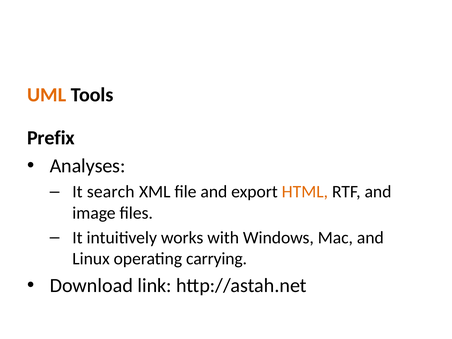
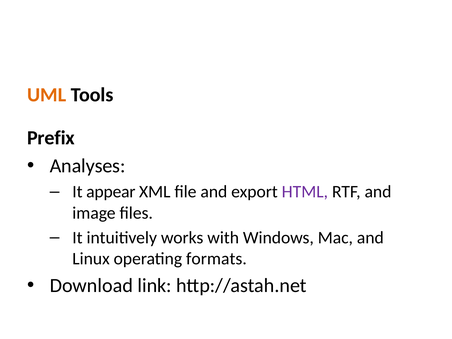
search: search -> appear (111, 192)
HTML colour: orange -> purple (305, 192)
carrying: carrying -> formats (216, 259)
